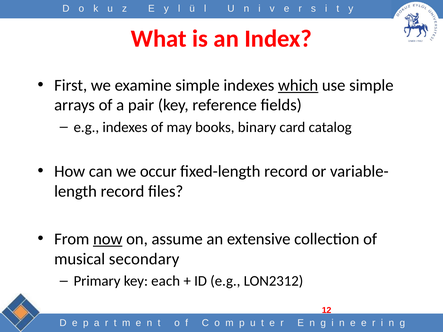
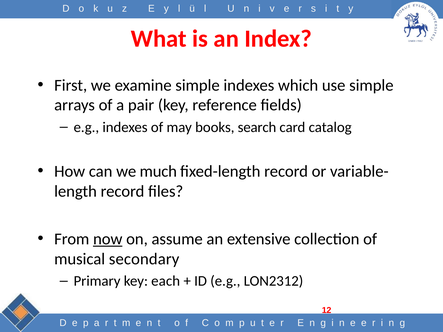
which underline: present -> none (298, 85)
binary: binary -> search (257, 127)
occur: occur -> much (158, 171)
